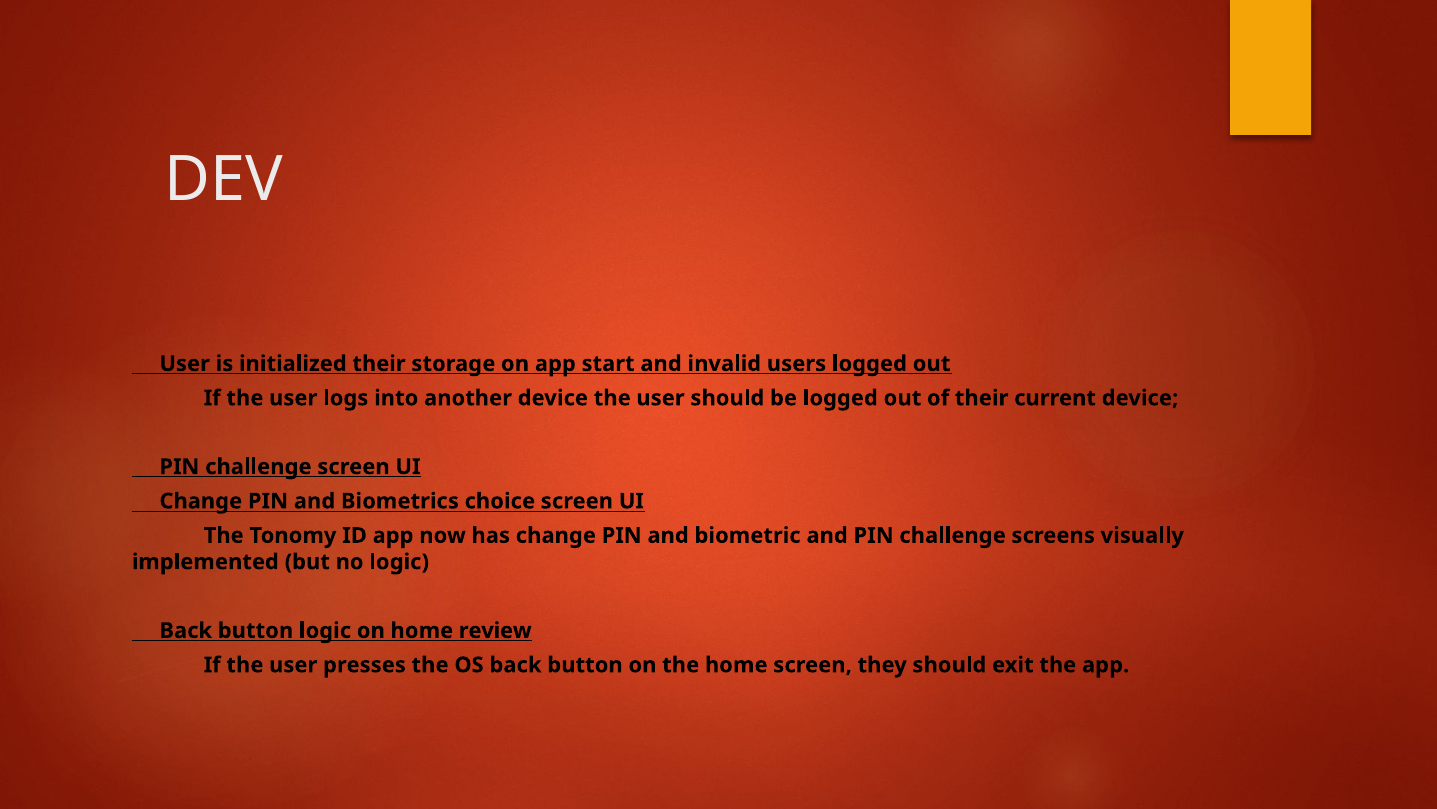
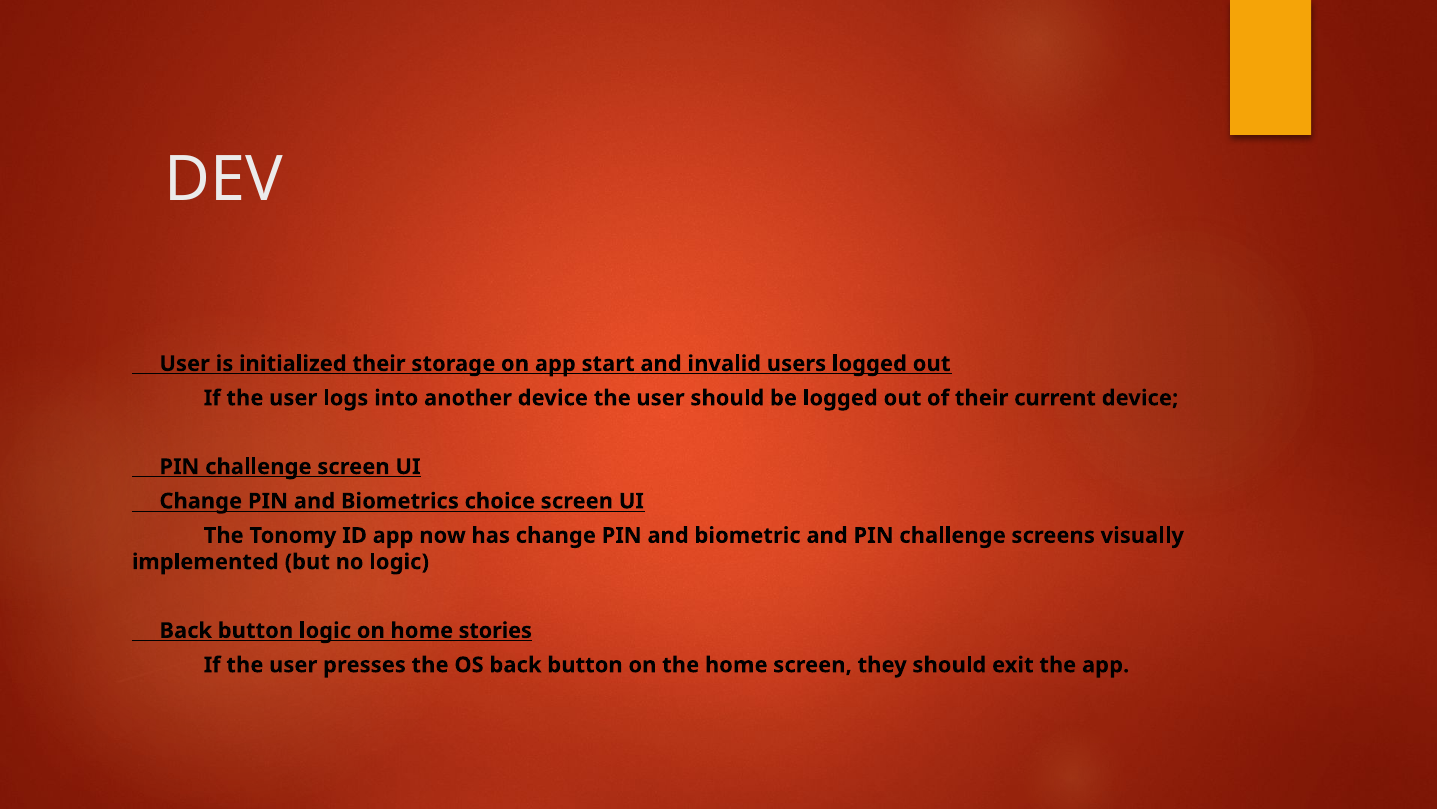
review: review -> stories (495, 630)
